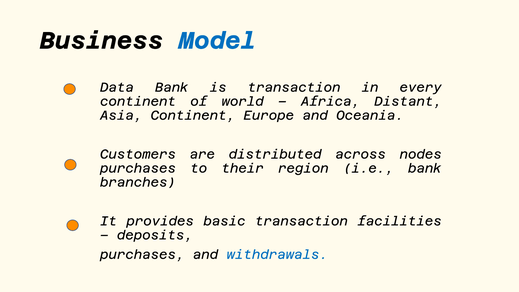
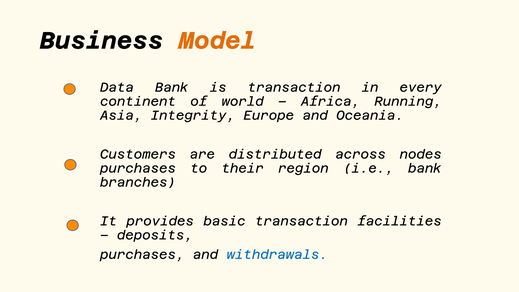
Model colour: blue -> orange (217, 41)
Distant: Distant -> Running (408, 101)
Asia Continent: Continent -> Integrity (193, 115)
